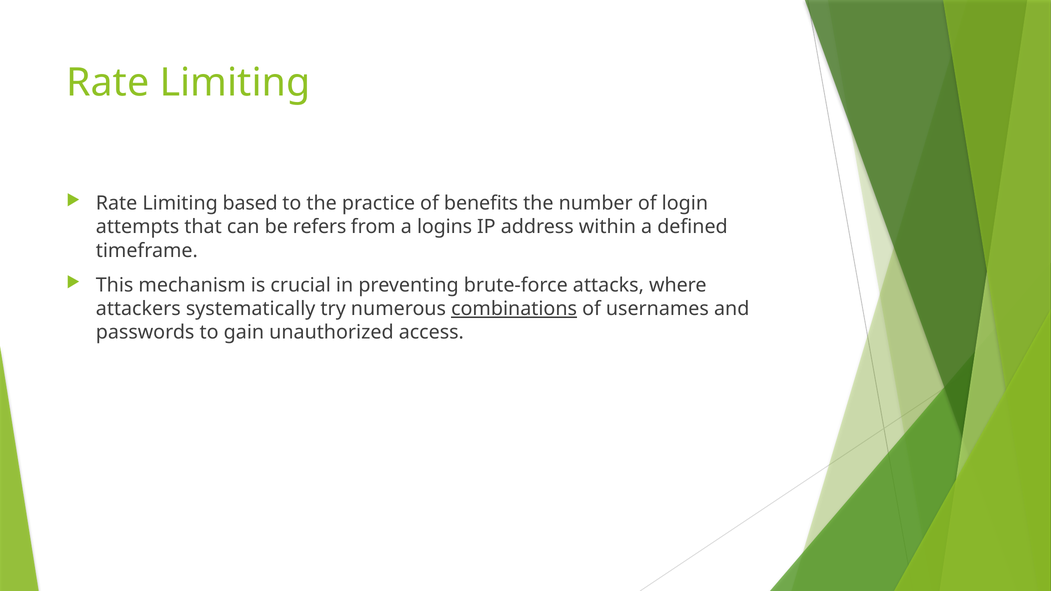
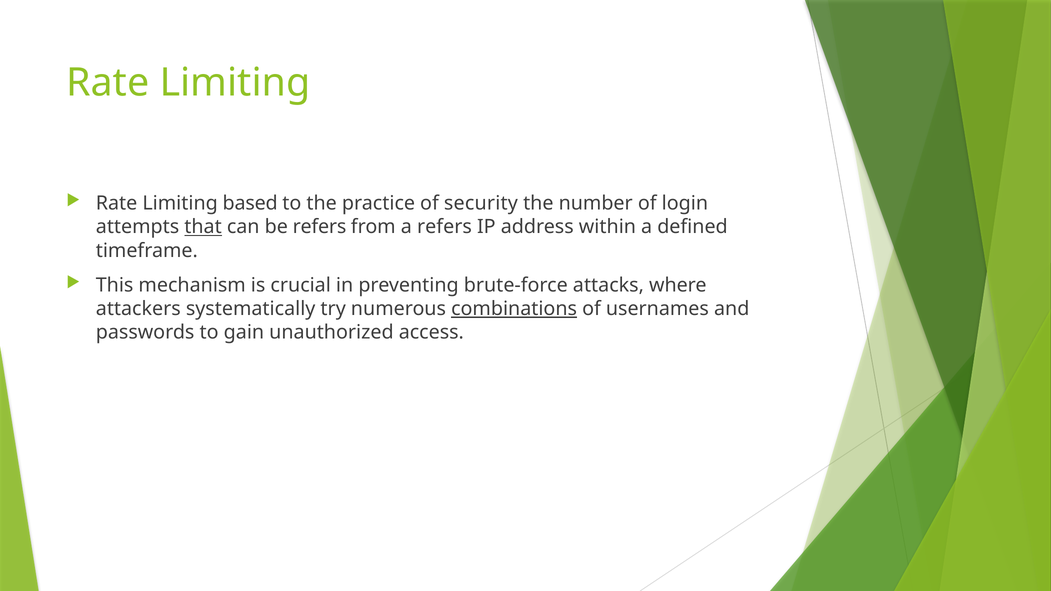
benefits: benefits -> security (481, 203)
that underline: none -> present (203, 227)
a logins: logins -> refers (444, 227)
